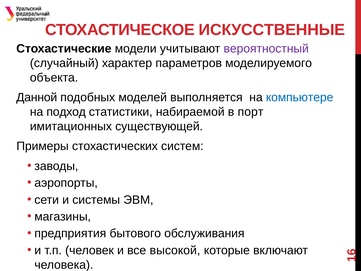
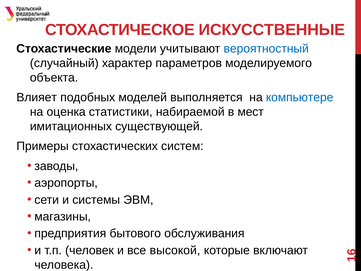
вероятностный colour: purple -> blue (266, 49)
Данной: Данной -> Влияет (37, 97)
подход: подход -> оценка (66, 112)
порт: порт -> мест (251, 112)
